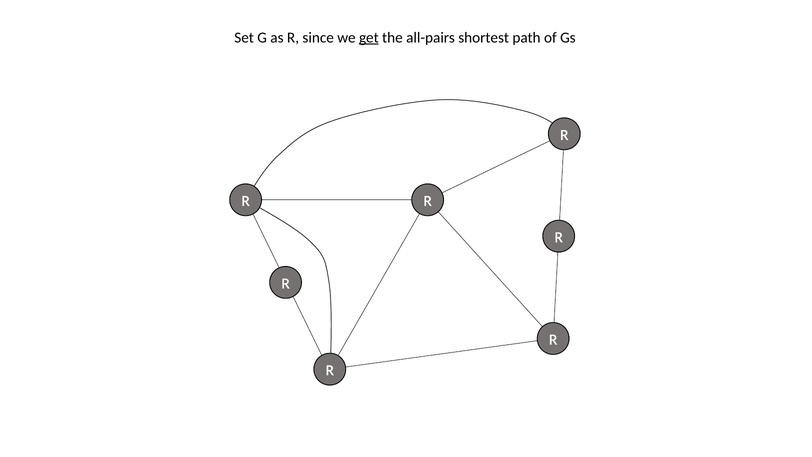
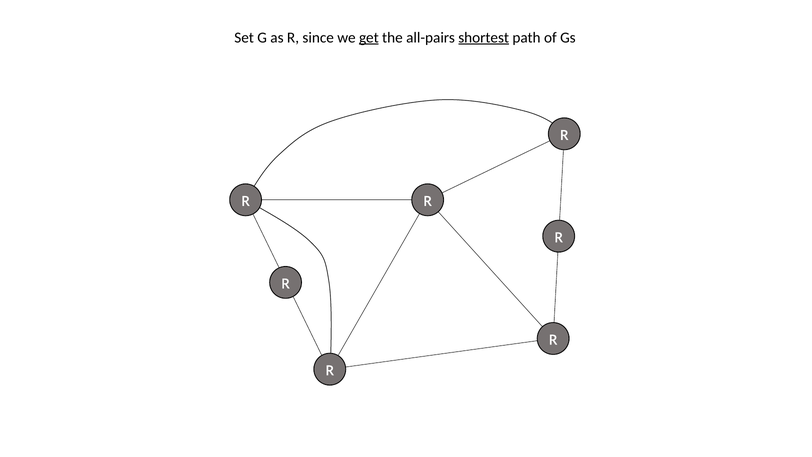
shortest underline: none -> present (484, 37)
